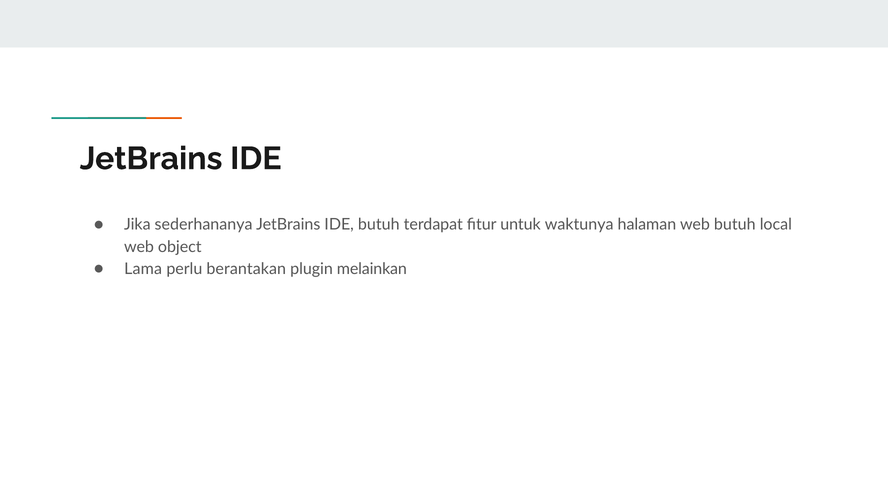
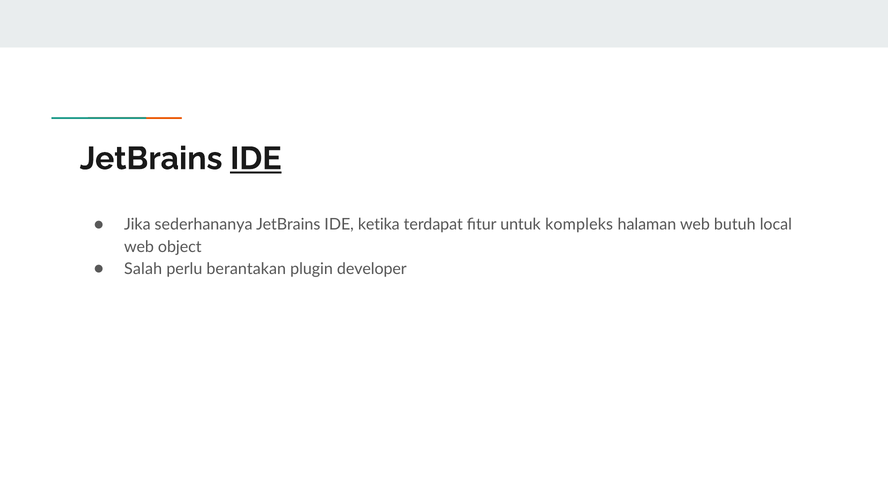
IDE underline: none -> present (256, 158)
IDE butuh: butuh -> ketika (379, 224)
waktunya: waktunya -> kompleks (579, 224)
Lama: Lama -> Salah (143, 269)
melainkan: melainkan -> developer (372, 269)
